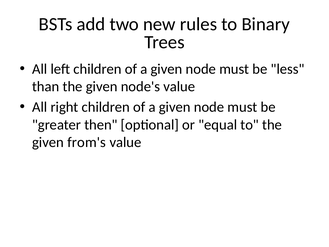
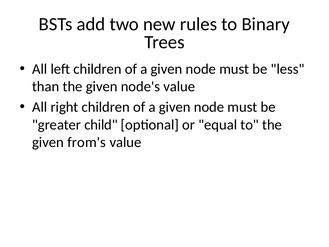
then: then -> child (101, 125)
